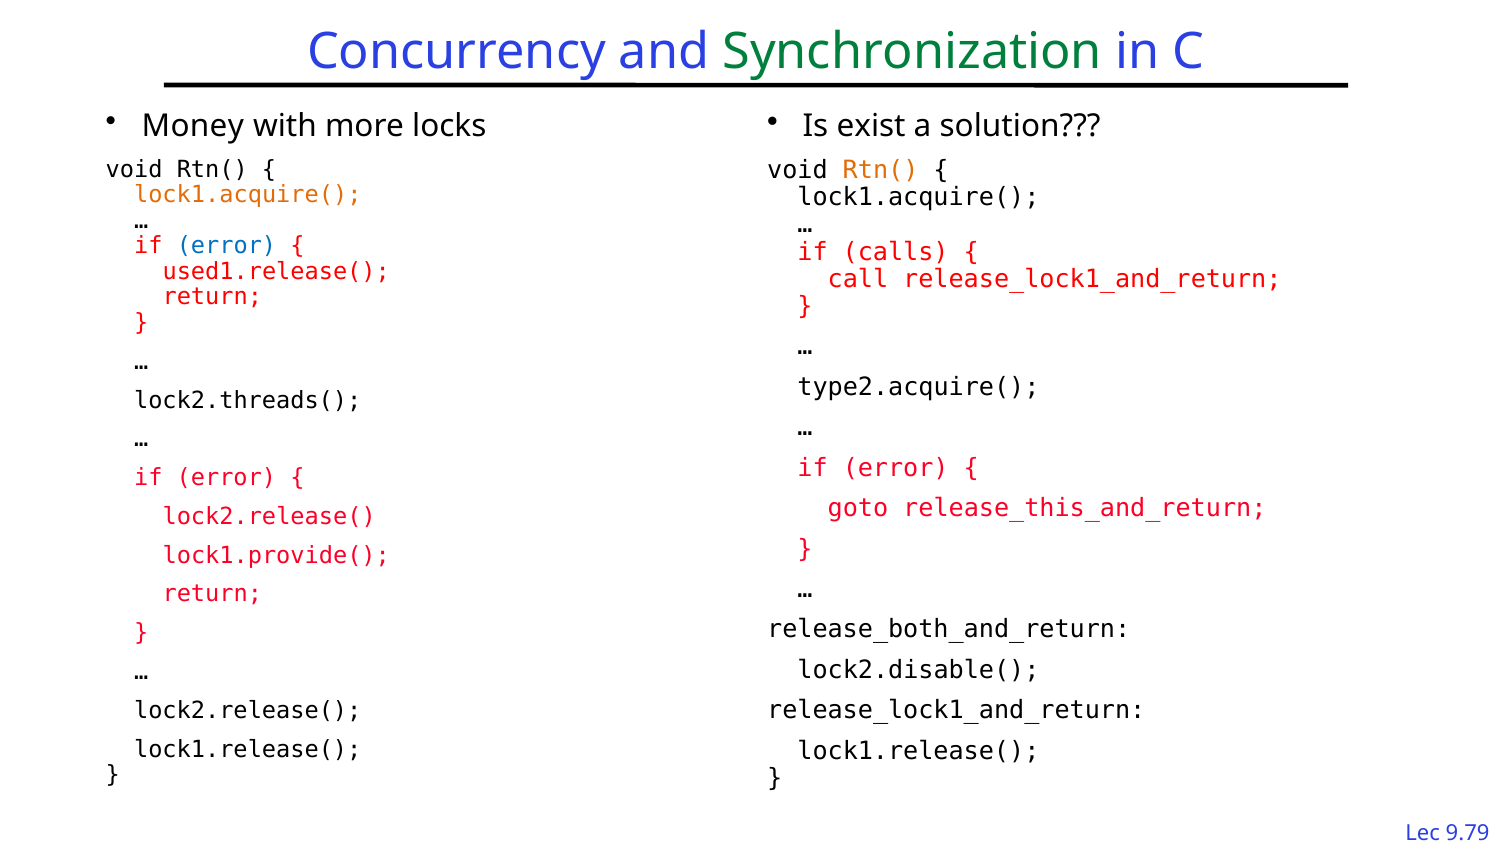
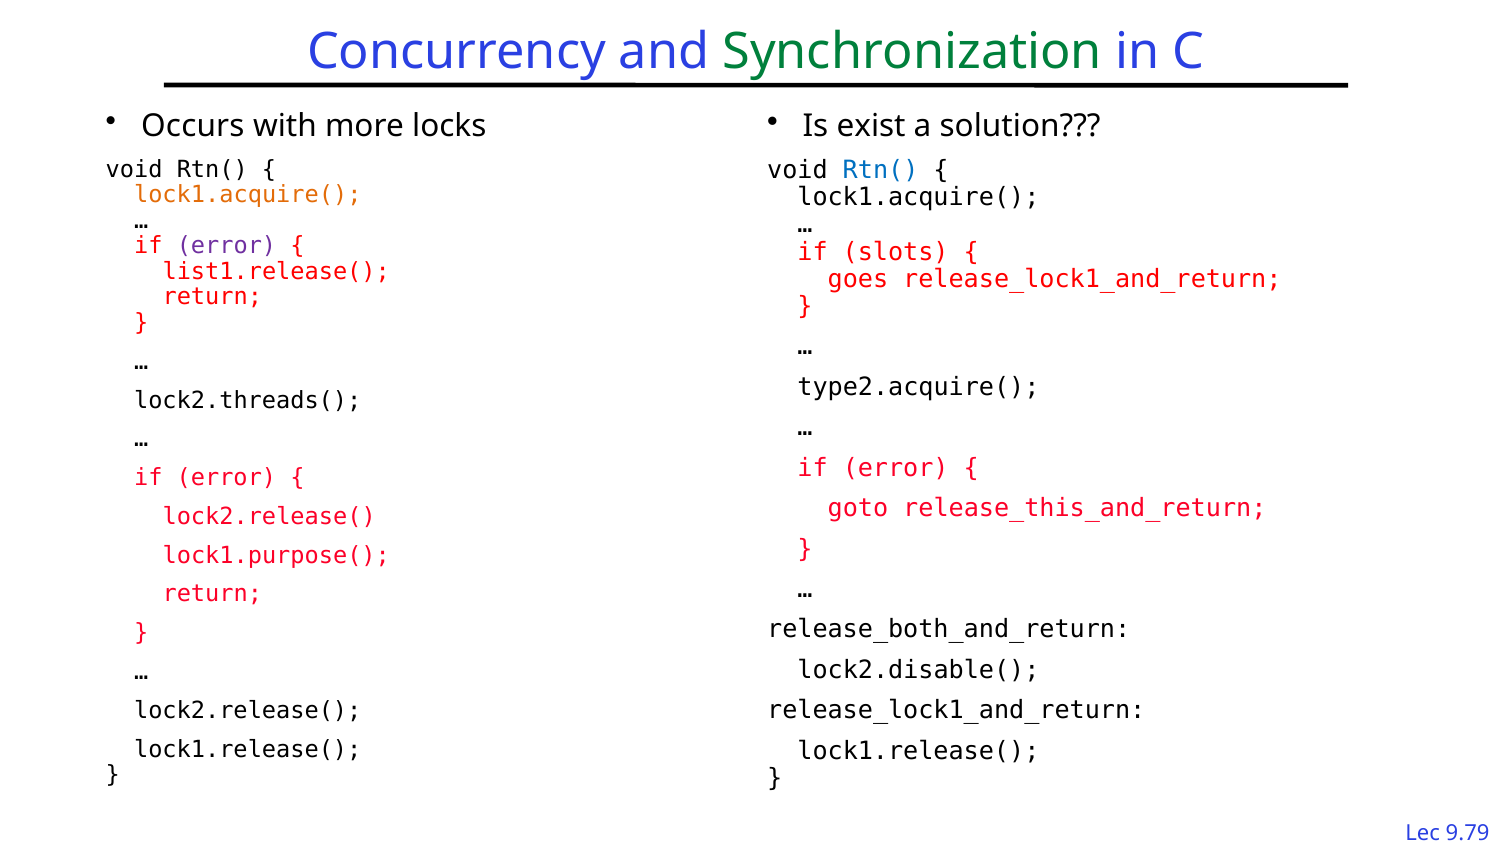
Money: Money -> Occurs (193, 126)
Rtn( colour: orange -> blue (881, 170)
error colour: blue -> purple (226, 246)
calls: calls -> slots (896, 252)
used1.release(: used1.release( -> list1.release( (276, 271)
call: call -> goes (858, 279)
lock1.provide(: lock1.provide( -> lock1.purpose( (276, 555)
